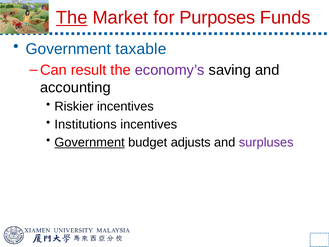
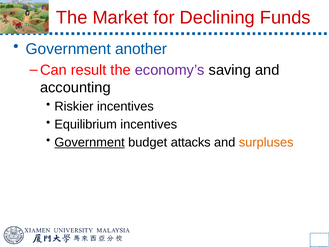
The underline: present -> none (72, 18)
Purposes: Purposes -> Declining (217, 18)
taxable: taxable -> another (141, 49)
Institutions: Institutions -> Equilibrium (86, 124)
adjusts: adjusts -> attacks (191, 142)
surpluses colour: purple -> orange (266, 142)
